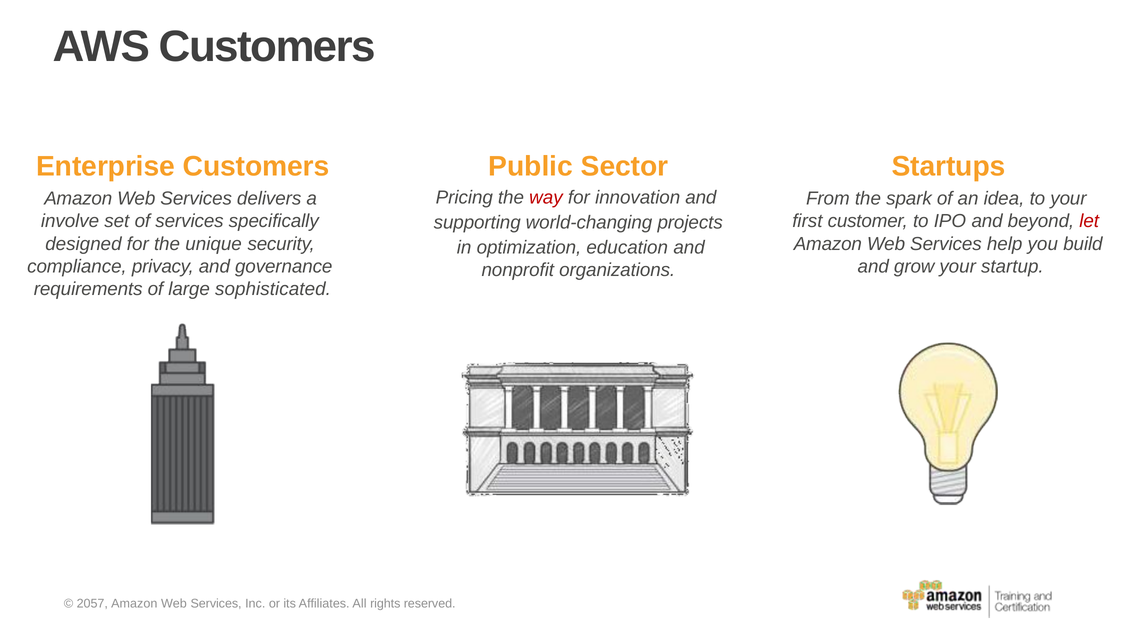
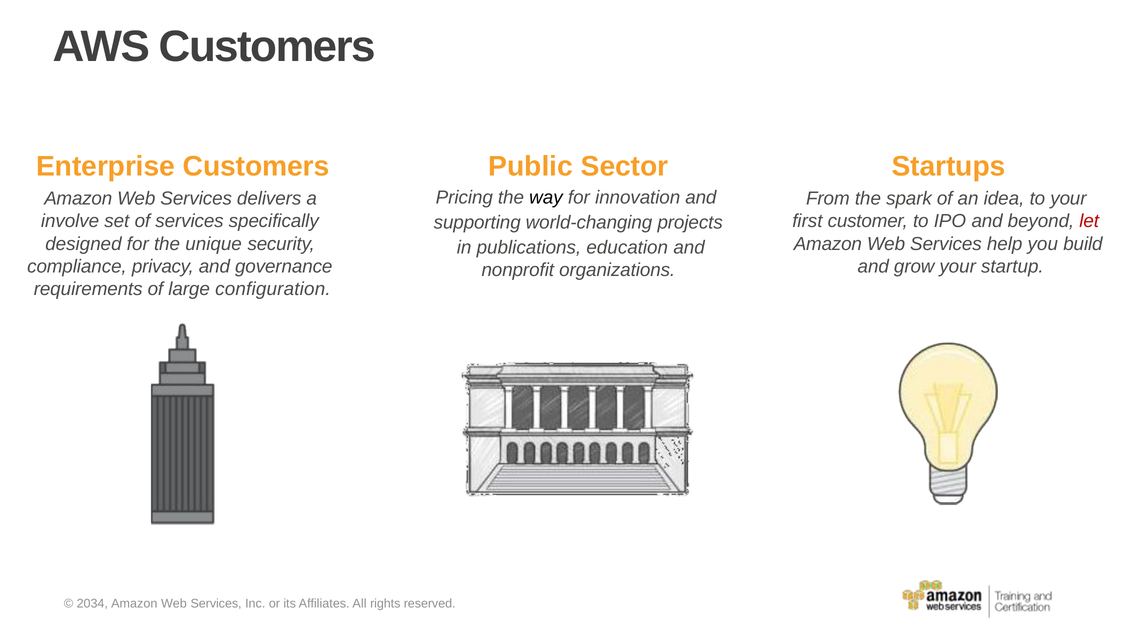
way colour: red -> black (546, 198)
optimization: optimization -> publications (529, 247)
sophisticated: sophisticated -> configuration (273, 289)
2057: 2057 -> 2034 (92, 604)
